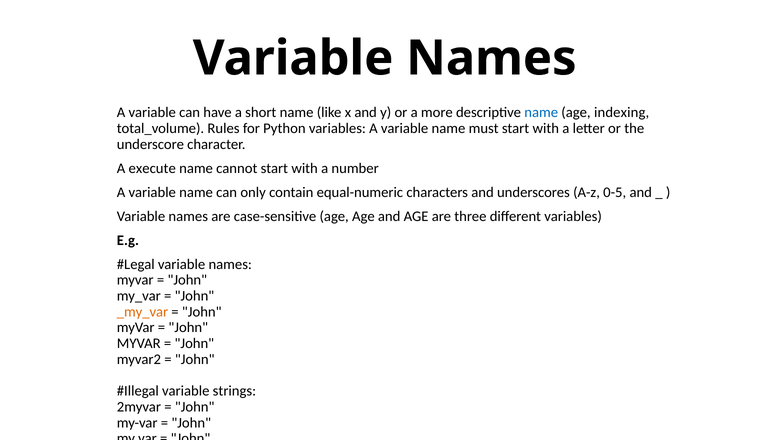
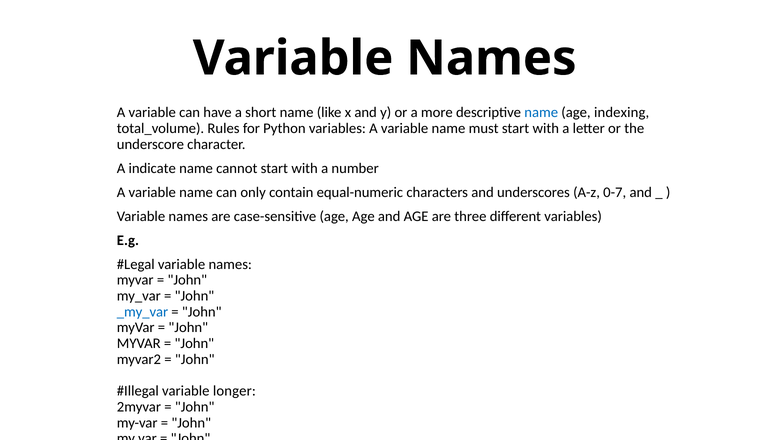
execute: execute -> indicate (152, 168)
0-5: 0-5 -> 0-7 (615, 192)
_my_var colour: orange -> blue (142, 312)
strings: strings -> longer (234, 391)
